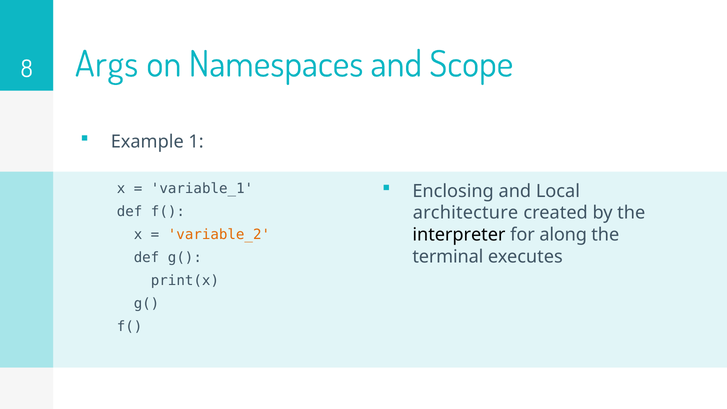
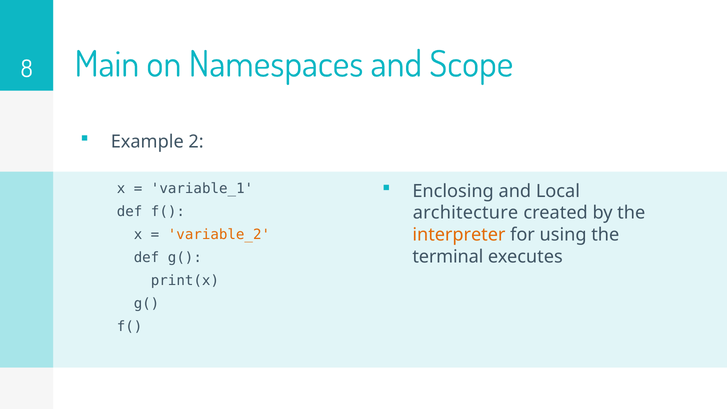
Args: Args -> Main (107, 65)
1: 1 -> 2 (196, 142)
interpreter colour: black -> orange (459, 235)
along: along -> using (563, 235)
